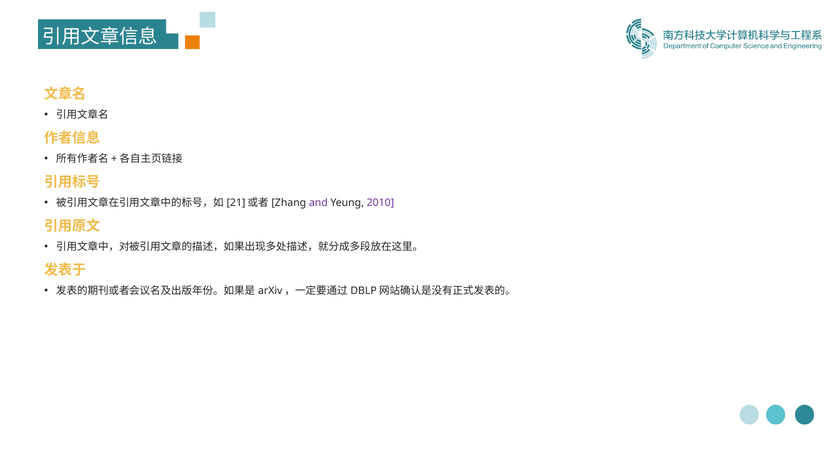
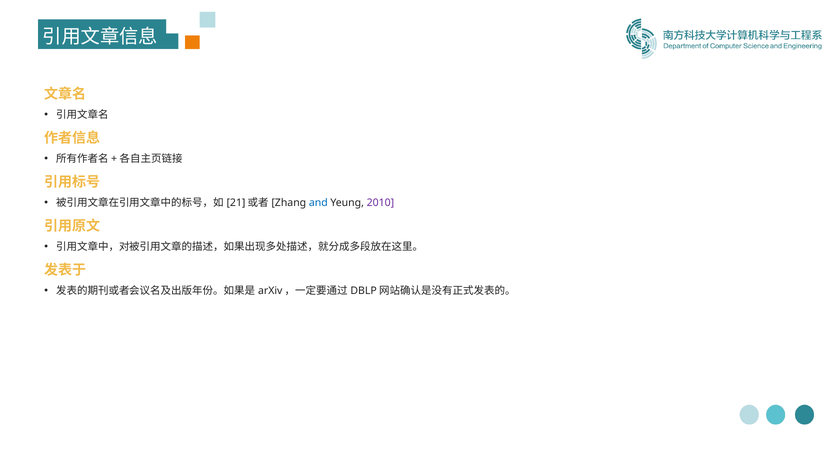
and colour: purple -> blue (318, 203)
